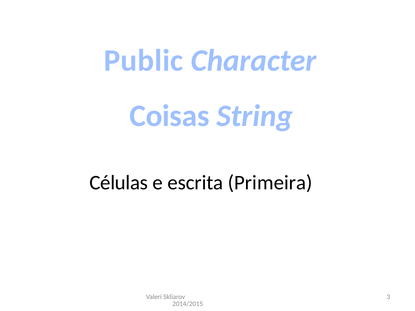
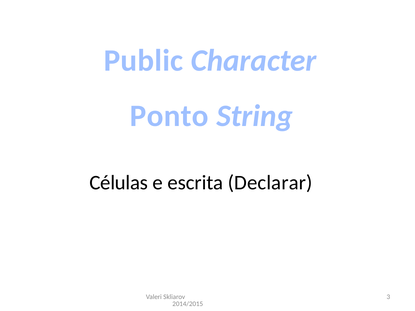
Coisas: Coisas -> Ponto (169, 116)
Primeira: Primeira -> Declarar (270, 183)
